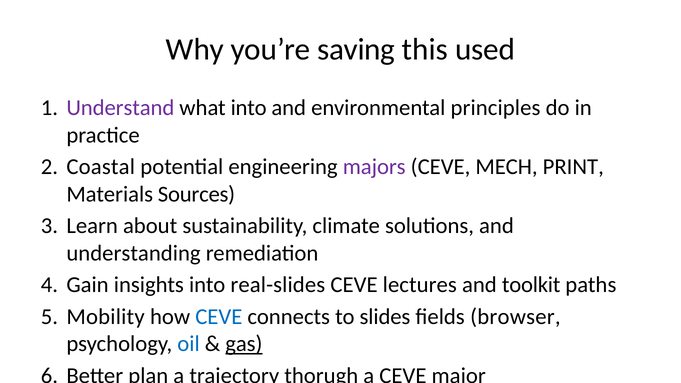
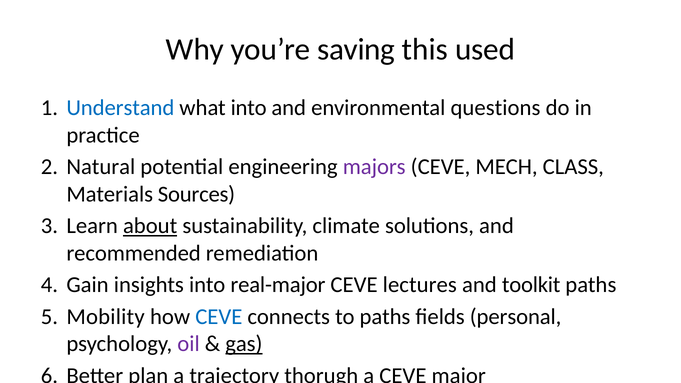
Understand colour: purple -> blue (120, 108)
principles: principles -> questions (495, 108)
Coastal: Coastal -> Natural (101, 167)
PRINT: PRINT -> CLASS (573, 167)
about underline: none -> present (150, 226)
understanding: understanding -> recommended (134, 253)
real-slides: real-slides -> real-major (278, 285)
to slides: slides -> paths (385, 317)
browser: browser -> personal (516, 317)
oil colour: blue -> purple (189, 344)
